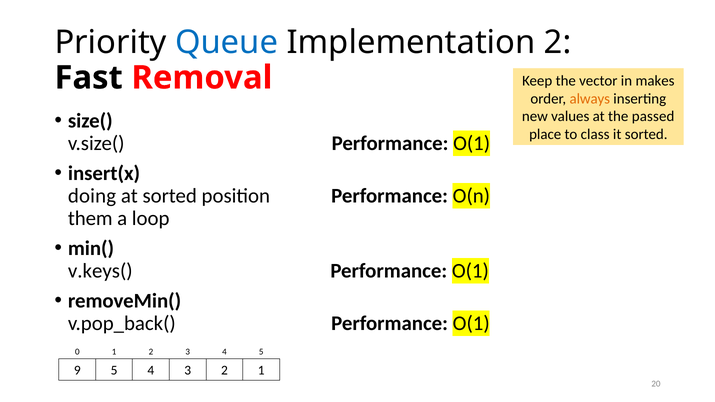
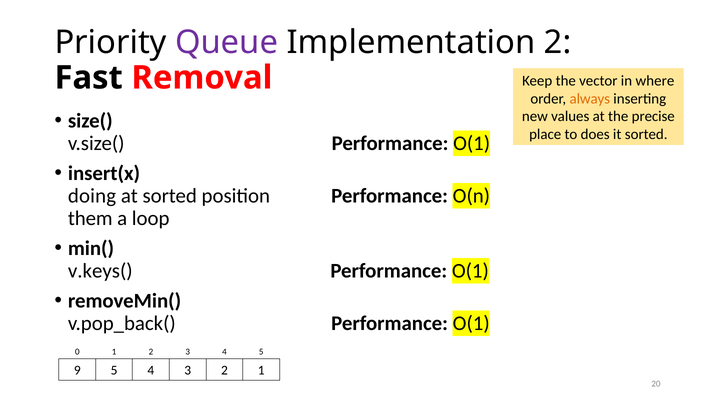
Queue colour: blue -> purple (227, 42)
makes: makes -> where (655, 81)
passed: passed -> precise (653, 117)
class: class -> does (595, 135)
